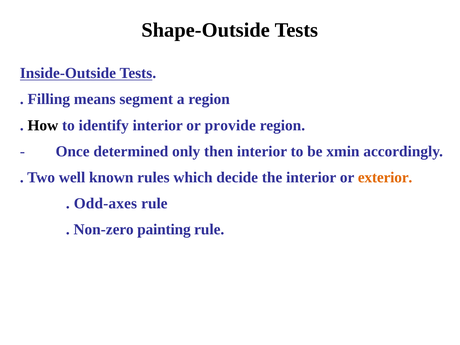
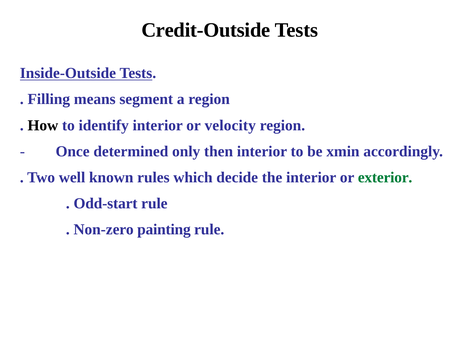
Shape-Outside: Shape-Outside -> Credit-Outside (206, 30)
provide: provide -> velocity (230, 125)
exterior colour: orange -> green (385, 177)
Odd-axes: Odd-axes -> Odd-start (106, 203)
